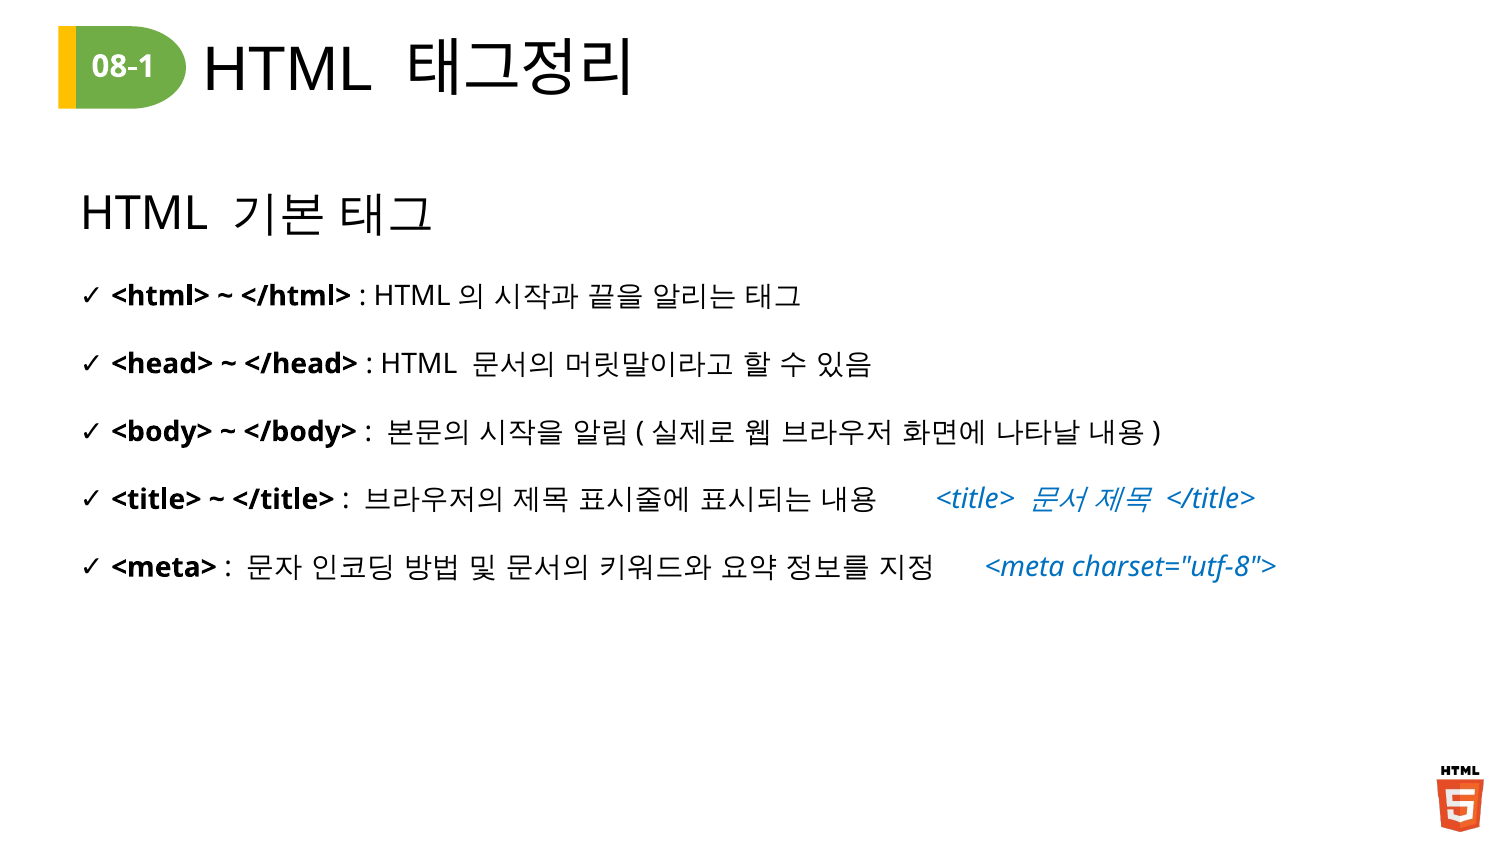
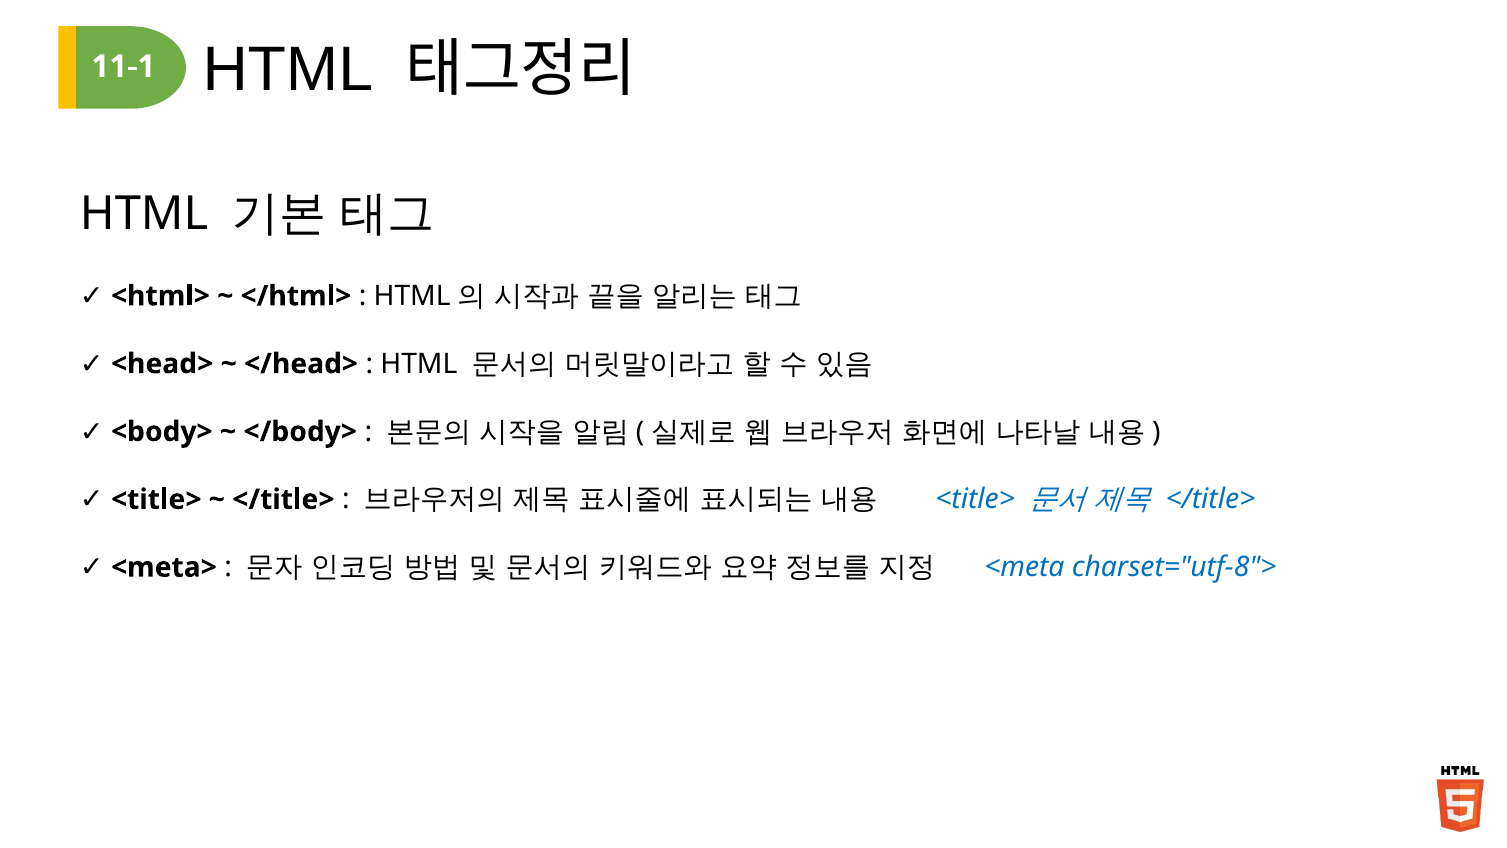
08-1: 08-1 -> 11-1 (123, 66)
